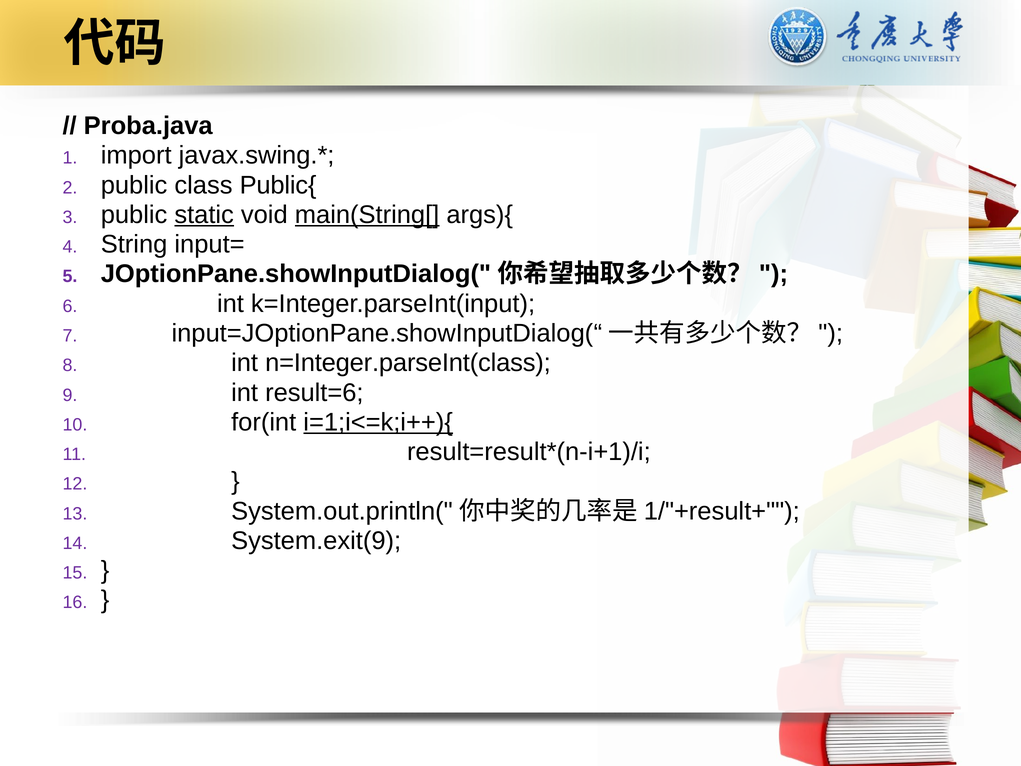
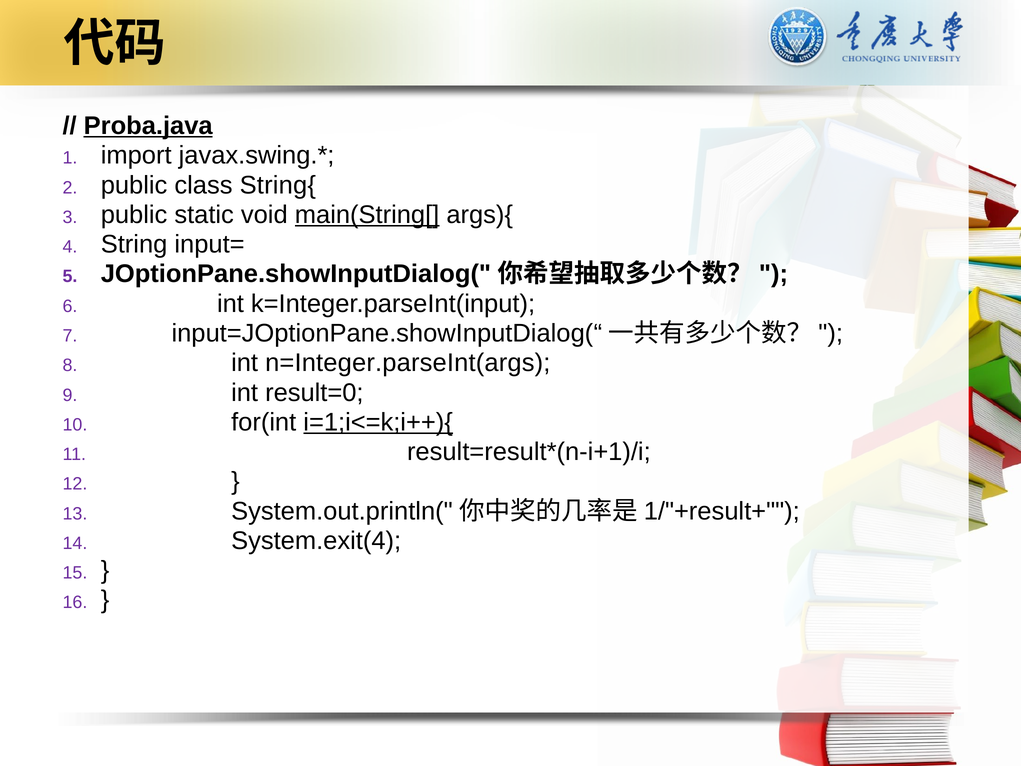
Proba.java underline: none -> present (148, 126)
Public{: Public{ -> String{ (278, 185)
static underline: present -> none (204, 215)
n=Integer.parseInt(class: n=Integer.parseInt(class -> n=Integer.parseInt(args (408, 363)
result=6: result=6 -> result=0 (314, 392)
System.exit(9: System.exit(9 -> System.exit(4 (316, 541)
